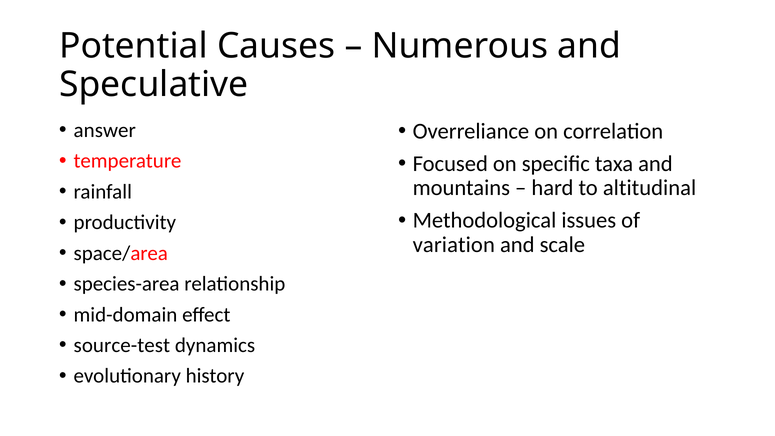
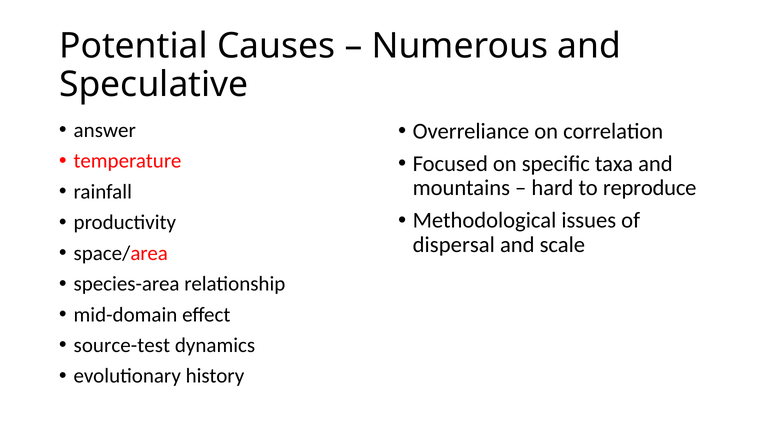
altitudinal: altitudinal -> reproduce (650, 188)
variation: variation -> dispersal (454, 245)
